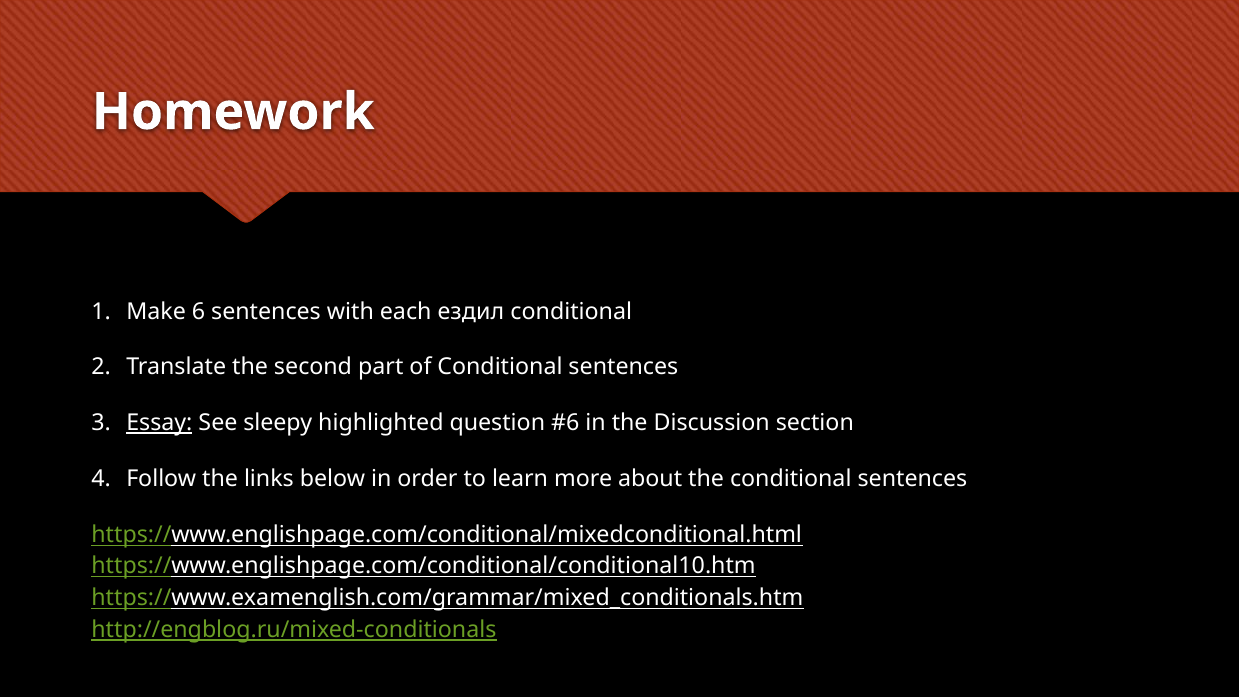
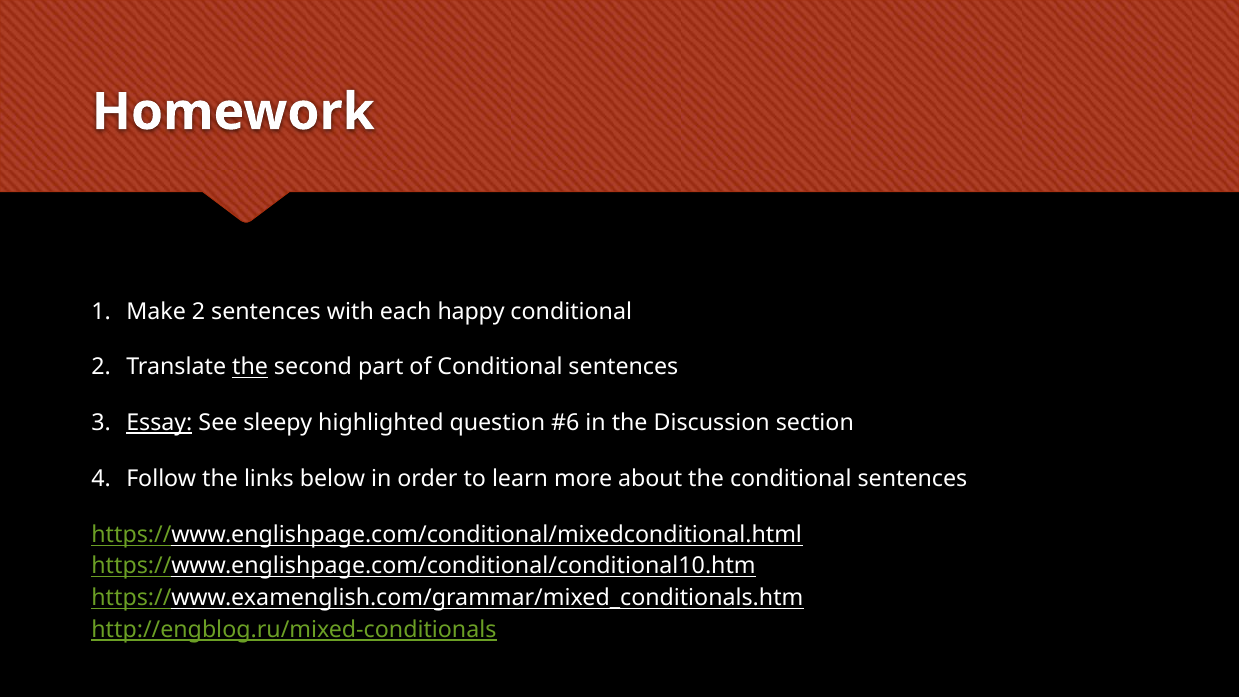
Make 6: 6 -> 2 (198, 312)
ездил: ездил -> happy (471, 312)
the underline: none -> present (250, 367)
